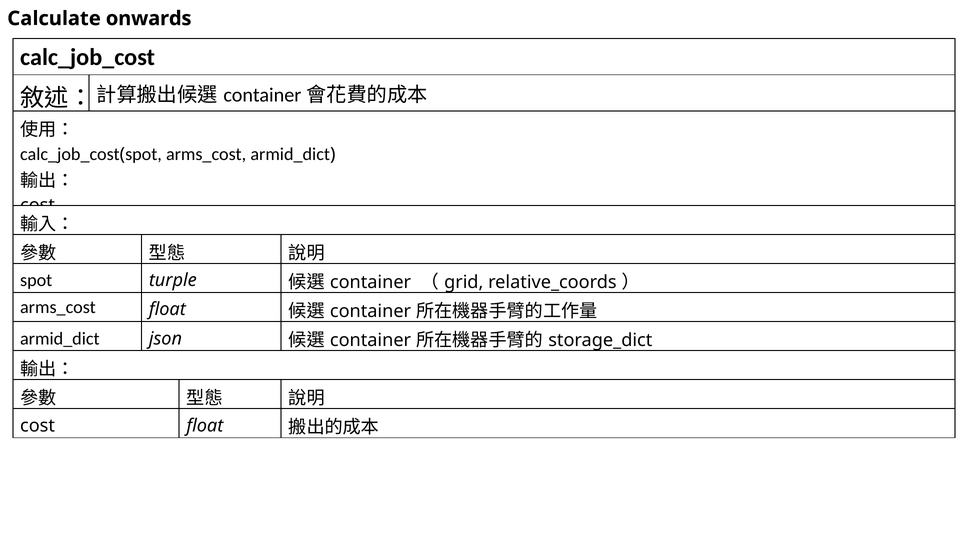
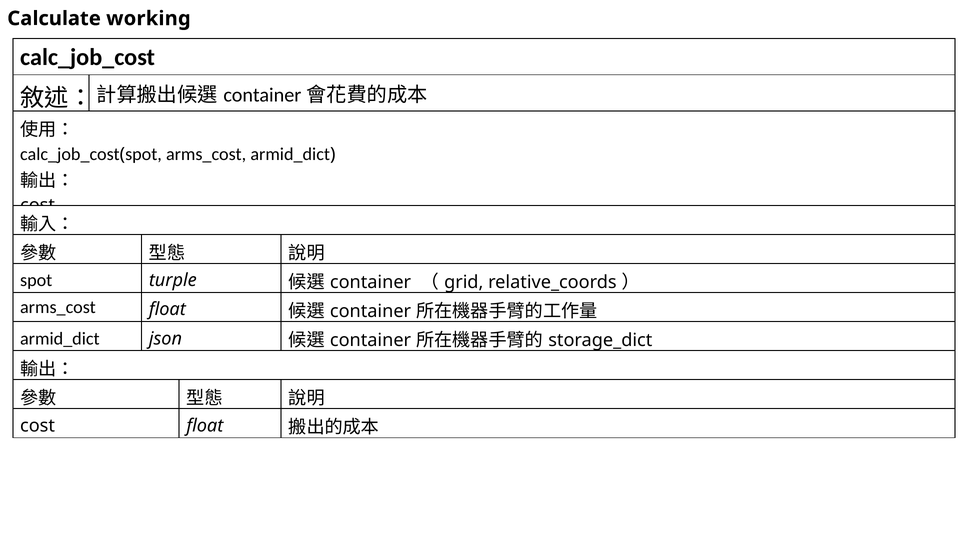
onwards: onwards -> working (148, 19)
